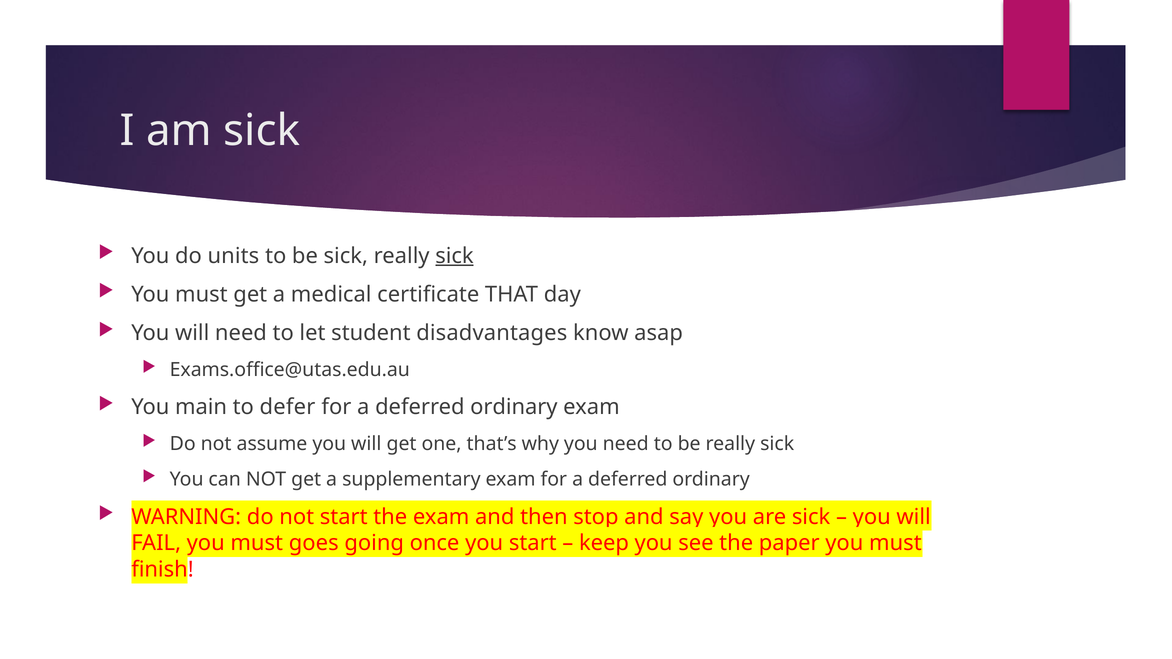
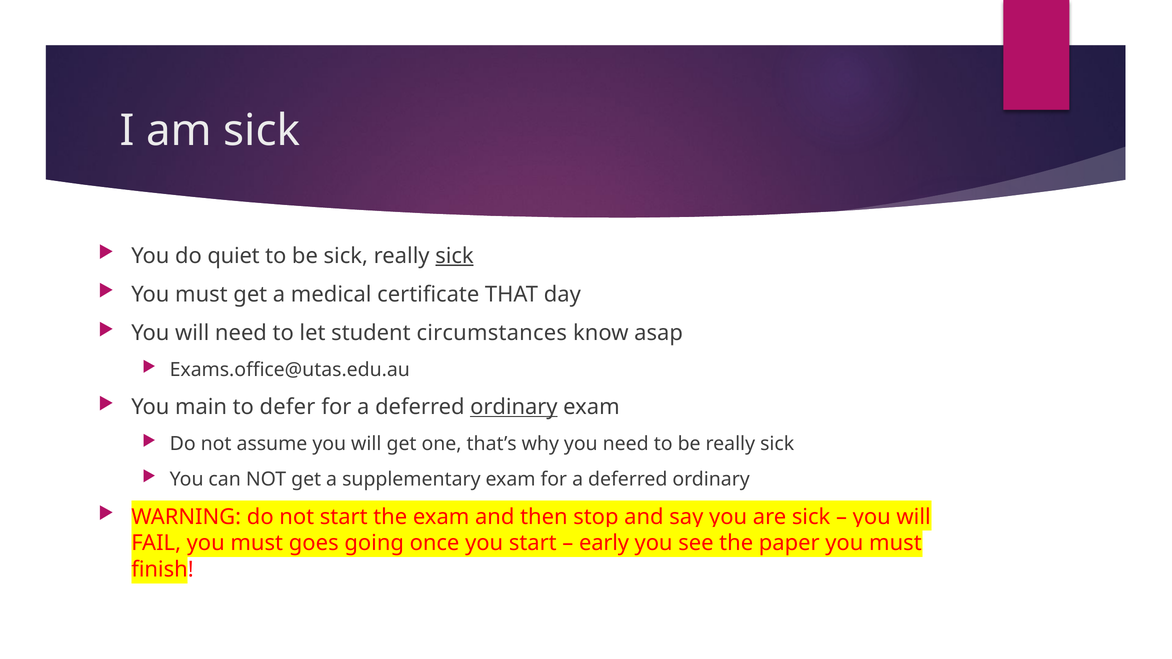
units: units -> quiet (234, 256)
disadvantages: disadvantages -> circumstances (492, 333)
ordinary underline: none -> present (514, 407)
keep: keep -> early (604, 543)
